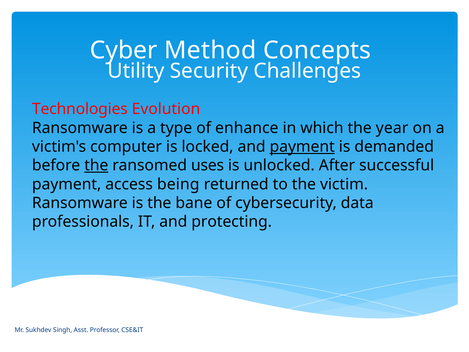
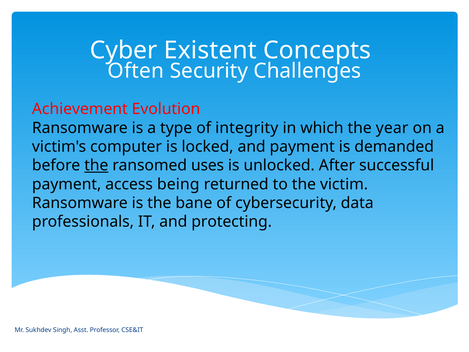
Method: Method -> Existent (210, 50)
Utility: Utility -> Often (136, 71)
Technologies: Technologies -> Achievement (80, 109)
enhance: enhance -> integrity (247, 128)
payment underline: present -> none (302, 147)
